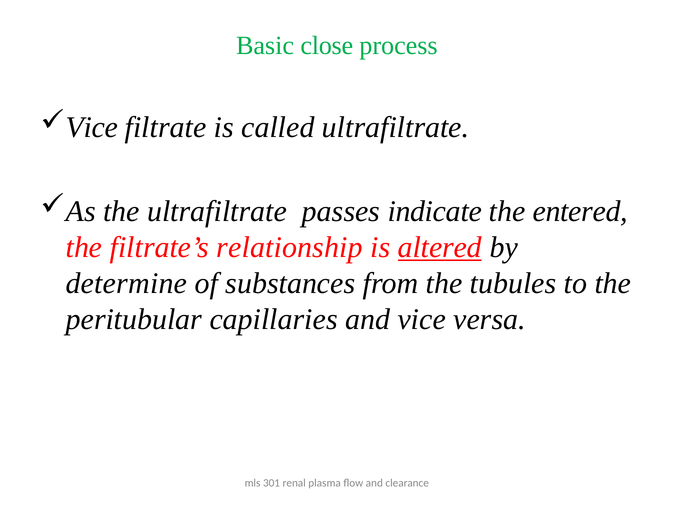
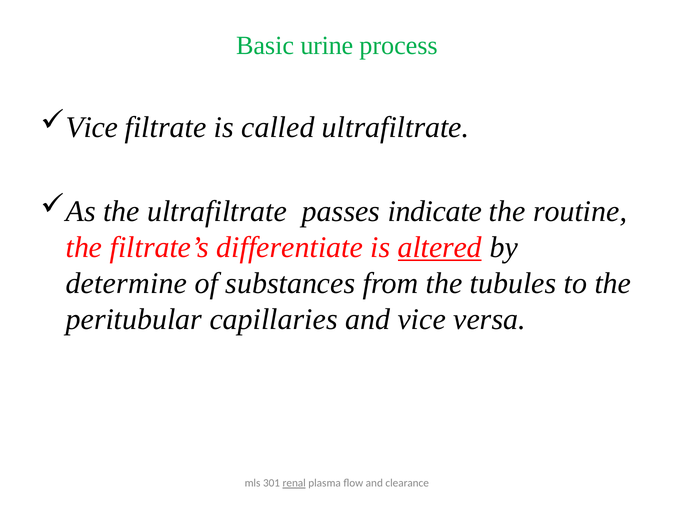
close: close -> urine (327, 46)
entered: entered -> routine (580, 211)
relationship: relationship -> differentiate (290, 247)
renal underline: none -> present (294, 483)
